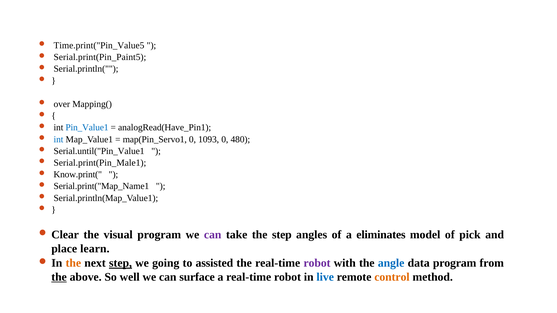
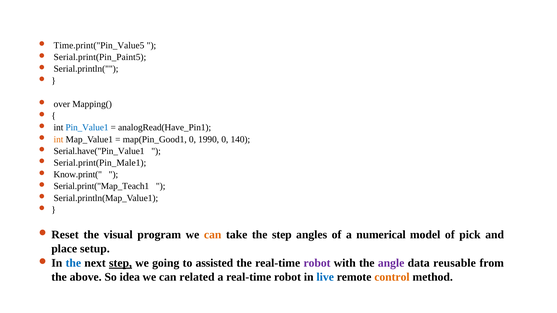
int colour: blue -> orange (59, 139)
map(Pin_Servo1: map(Pin_Servo1 -> map(Pin_Good1 (155, 139)
1093: 1093 -> 1990 (209, 139)
480: 480 -> 140 (240, 139)
Serial.until("Pin_Value1: Serial.until("Pin_Value1 -> Serial.have("Pin_Value1 (99, 151)
Serial.print("Map_Name1: Serial.print("Map_Name1 -> Serial.print("Map_Teach1 (101, 186)
Clear: Clear -> Reset (65, 235)
can colour: purple -> orange (213, 235)
eliminates: eliminates -> numerical (381, 235)
learn: learn -> setup (95, 249)
the colour: orange -> blue (73, 263)
angle colour: blue -> purple (391, 263)
data program: program -> reusable (455, 263)
the underline: present -> none (59, 277)
well: well -> idea (130, 277)
surface: surface -> related (197, 277)
